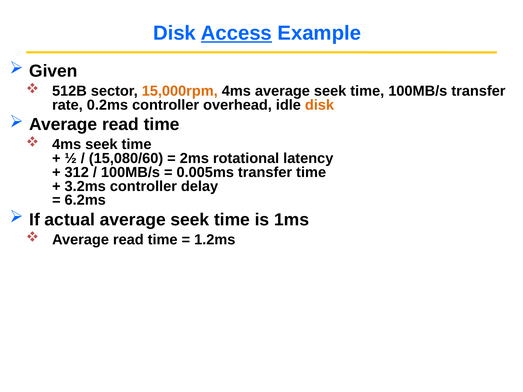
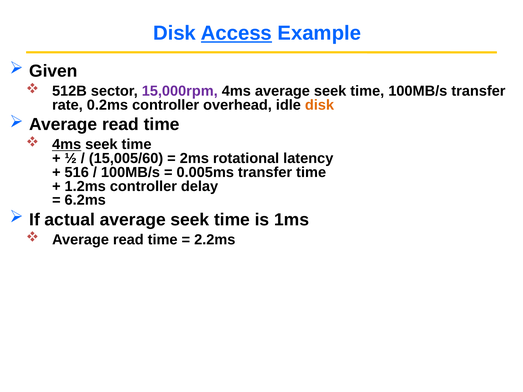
15,000rpm colour: orange -> purple (180, 91)
4ms underline: none -> present (67, 144)
15,080/60: 15,080/60 -> 15,005/60 (126, 158)
312: 312 -> 516 (77, 172)
3.2ms: 3.2ms -> 1.2ms (85, 186)
1.2ms: 1.2ms -> 2.2ms (215, 240)
